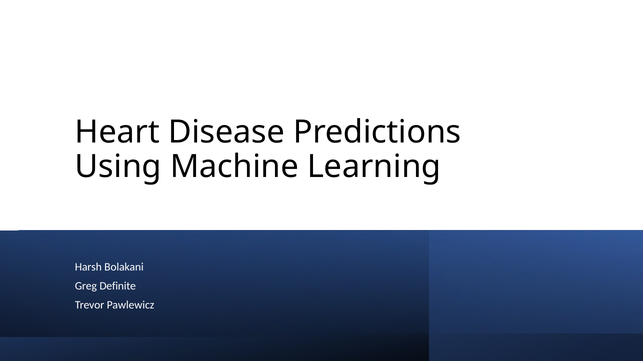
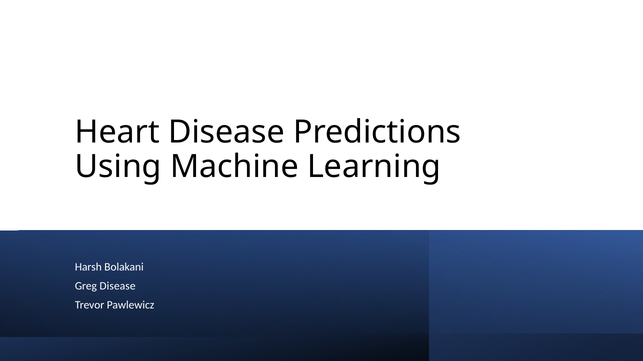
Greg Definite: Definite -> Disease (118, 286)
